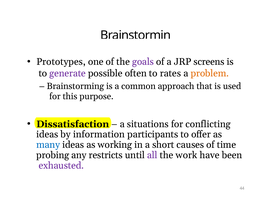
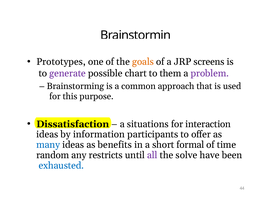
goals colour: purple -> orange (143, 62)
often: often -> chart (136, 73)
rates: rates -> them (170, 73)
problem colour: orange -> purple (210, 73)
conflicting: conflicting -> interaction (208, 124)
working: working -> benefits (115, 144)
causes: causes -> formal (190, 144)
probing: probing -> random (53, 155)
work: work -> solve (186, 155)
exhausted colour: purple -> blue (61, 165)
